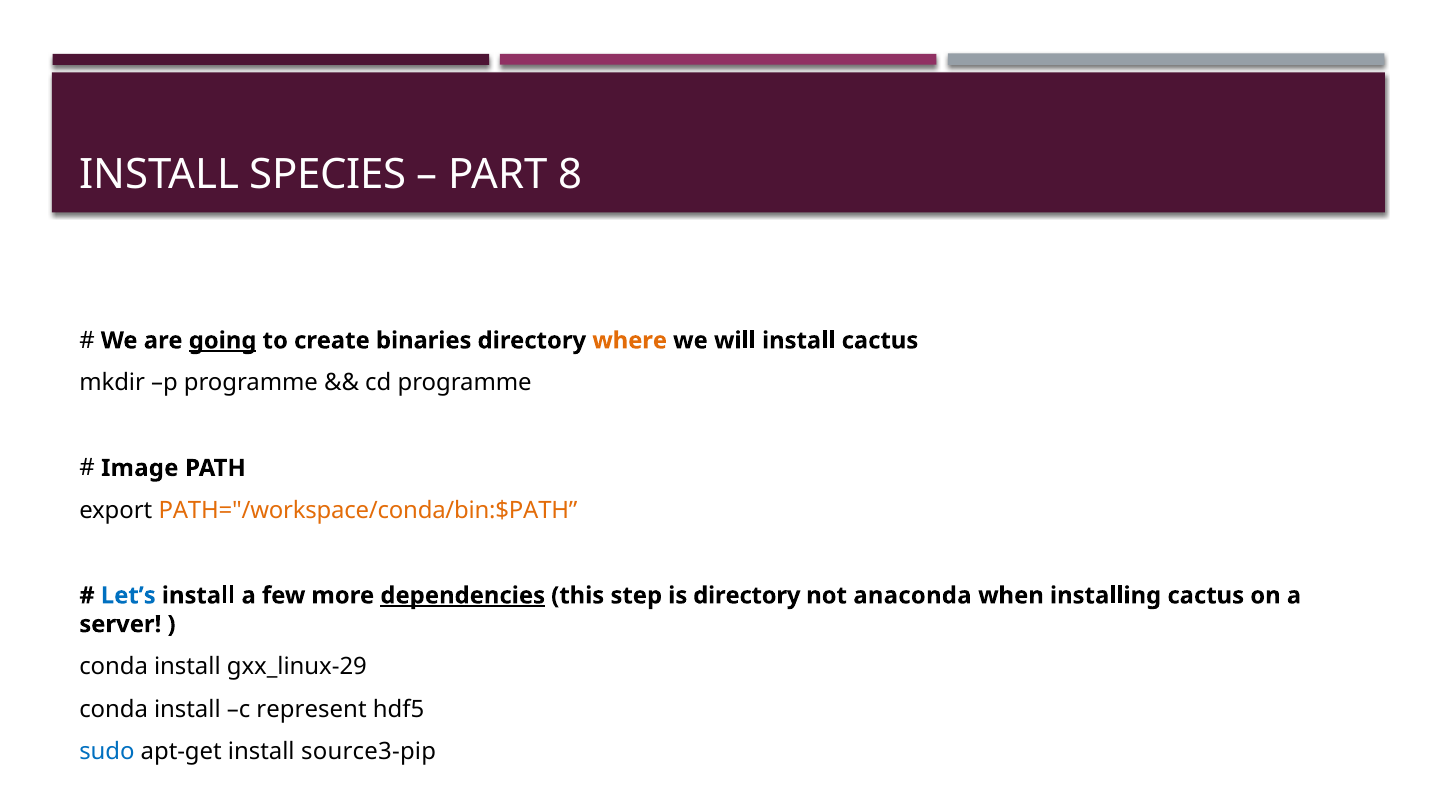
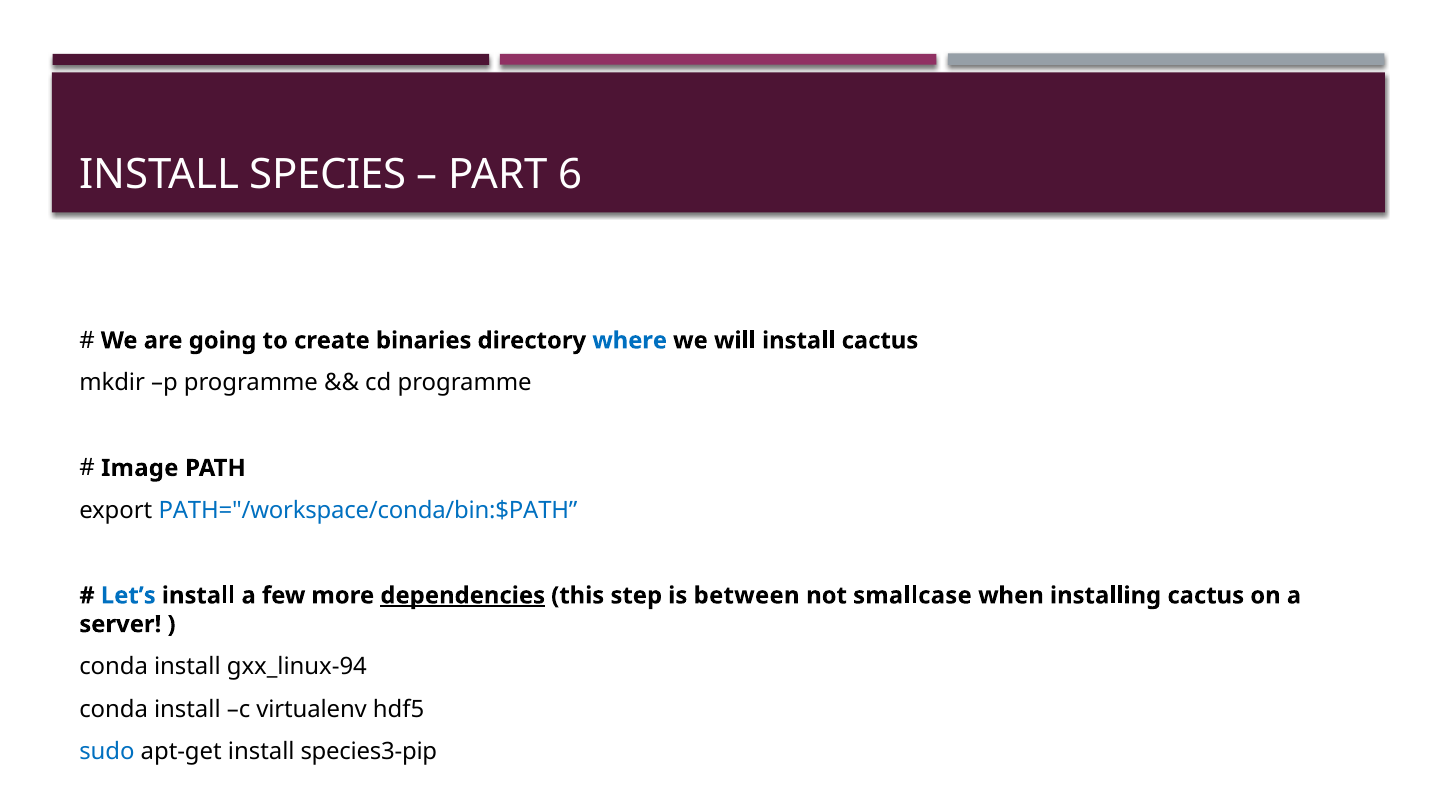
8: 8 -> 6 (570, 175)
going underline: present -> none (223, 341)
where colour: orange -> blue (630, 341)
PATH="/workspace/conda/bin:$PATH colour: orange -> blue (368, 511)
is directory: directory -> between (747, 596)
anaconda: anaconda -> smallcase (912, 596)
gxx_linux-29: gxx_linux-29 -> gxx_linux-94 (297, 667)
represent: represent -> virtualenv (312, 710)
source3-pip: source3-pip -> species3-pip (369, 752)
